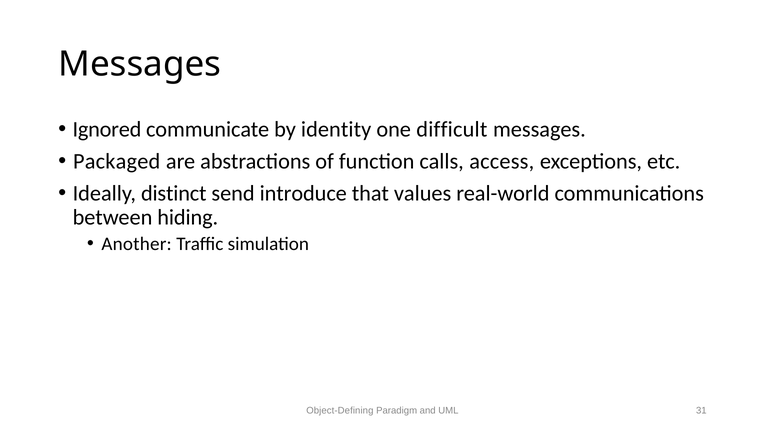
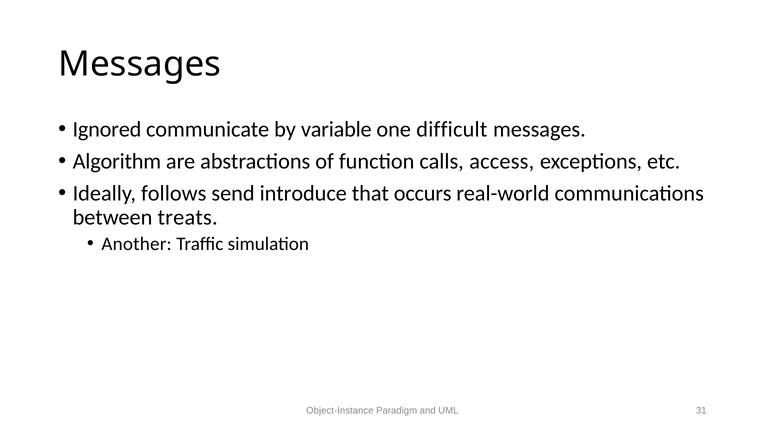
identity: identity -> variable (336, 129)
Packaged: Packaged -> Algorithm (117, 161)
distinct: distinct -> follows (174, 193)
values: values -> occurs (423, 193)
hiding: hiding -> treats (188, 218)
Object-Defining: Object-Defining -> Object-Instance (340, 411)
